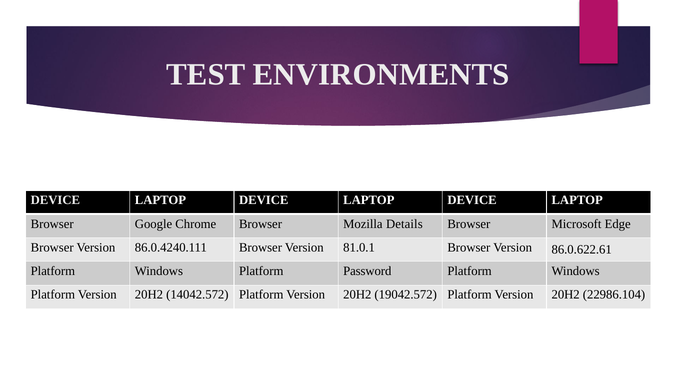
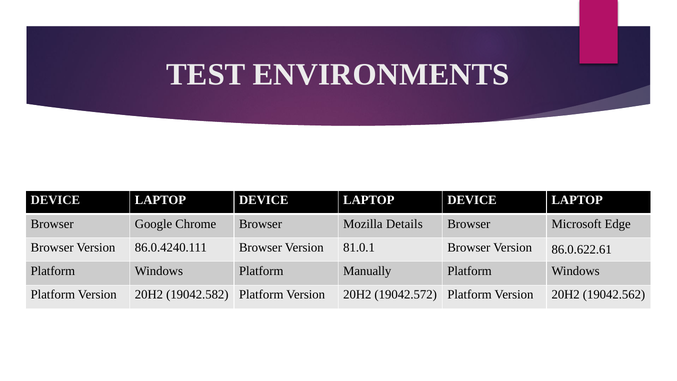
Password: Password -> Manually (367, 271)
14042.572: 14042.572 -> 19042.582 (197, 295)
22986.104: 22986.104 -> 19042.562 (614, 295)
